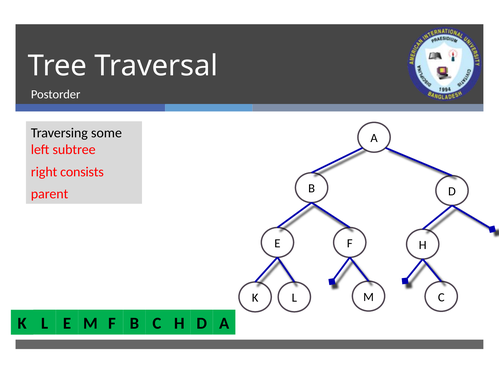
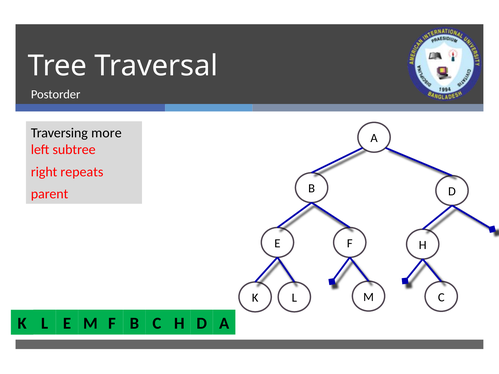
some: some -> more (106, 133)
consists: consists -> repeats (82, 172)
